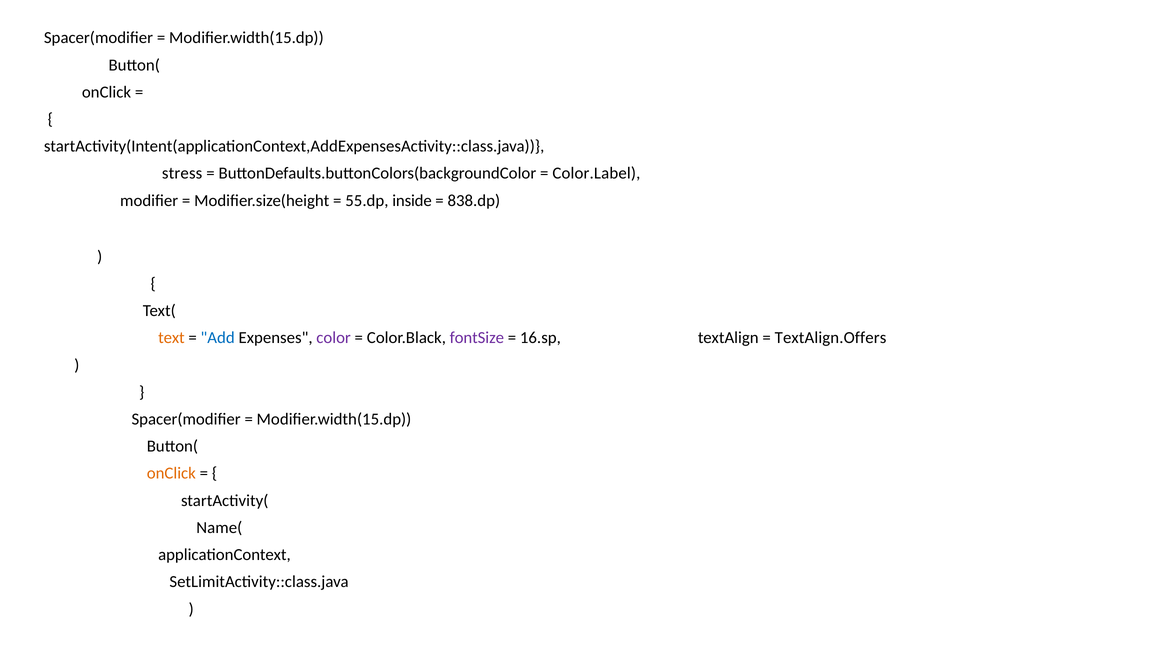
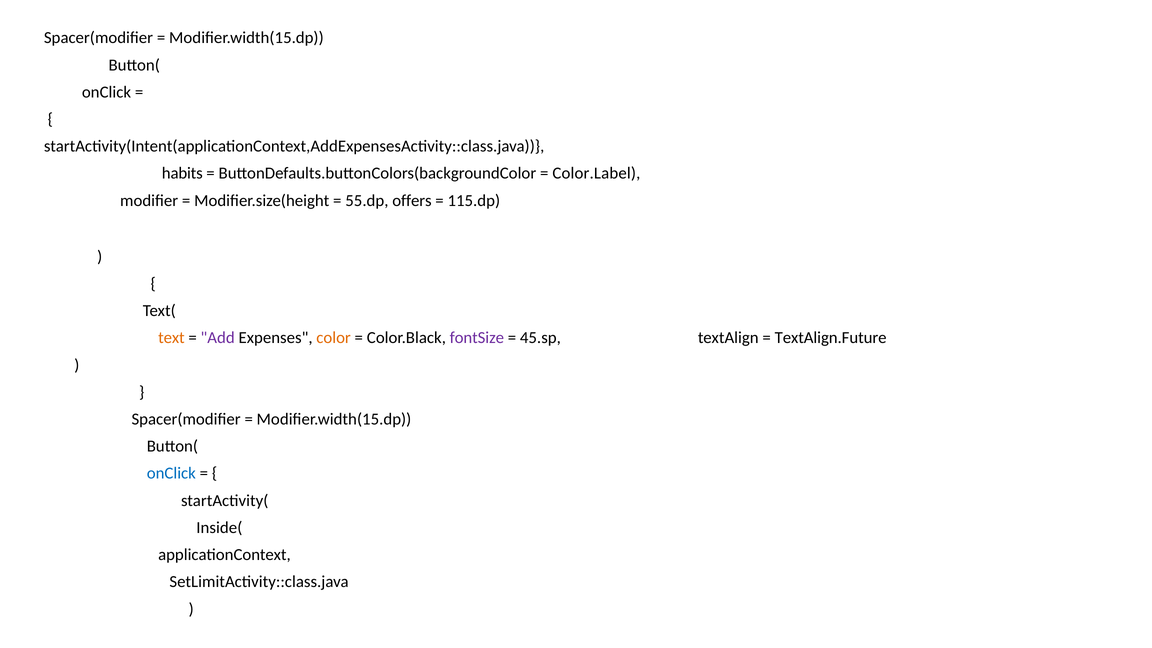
stress: stress -> habits (182, 173)
inside: inside -> offers (412, 201)
838.dp: 838.dp -> 115.dp (474, 201)
Add colour: blue -> purple (218, 338)
color colour: purple -> orange (334, 338)
16.sp: 16.sp -> 45.sp (540, 338)
TextAlign.Offers: TextAlign.Offers -> TextAlign.Future (831, 338)
onClick colour: orange -> blue (171, 473)
Name(: Name( -> Inside( (219, 528)
